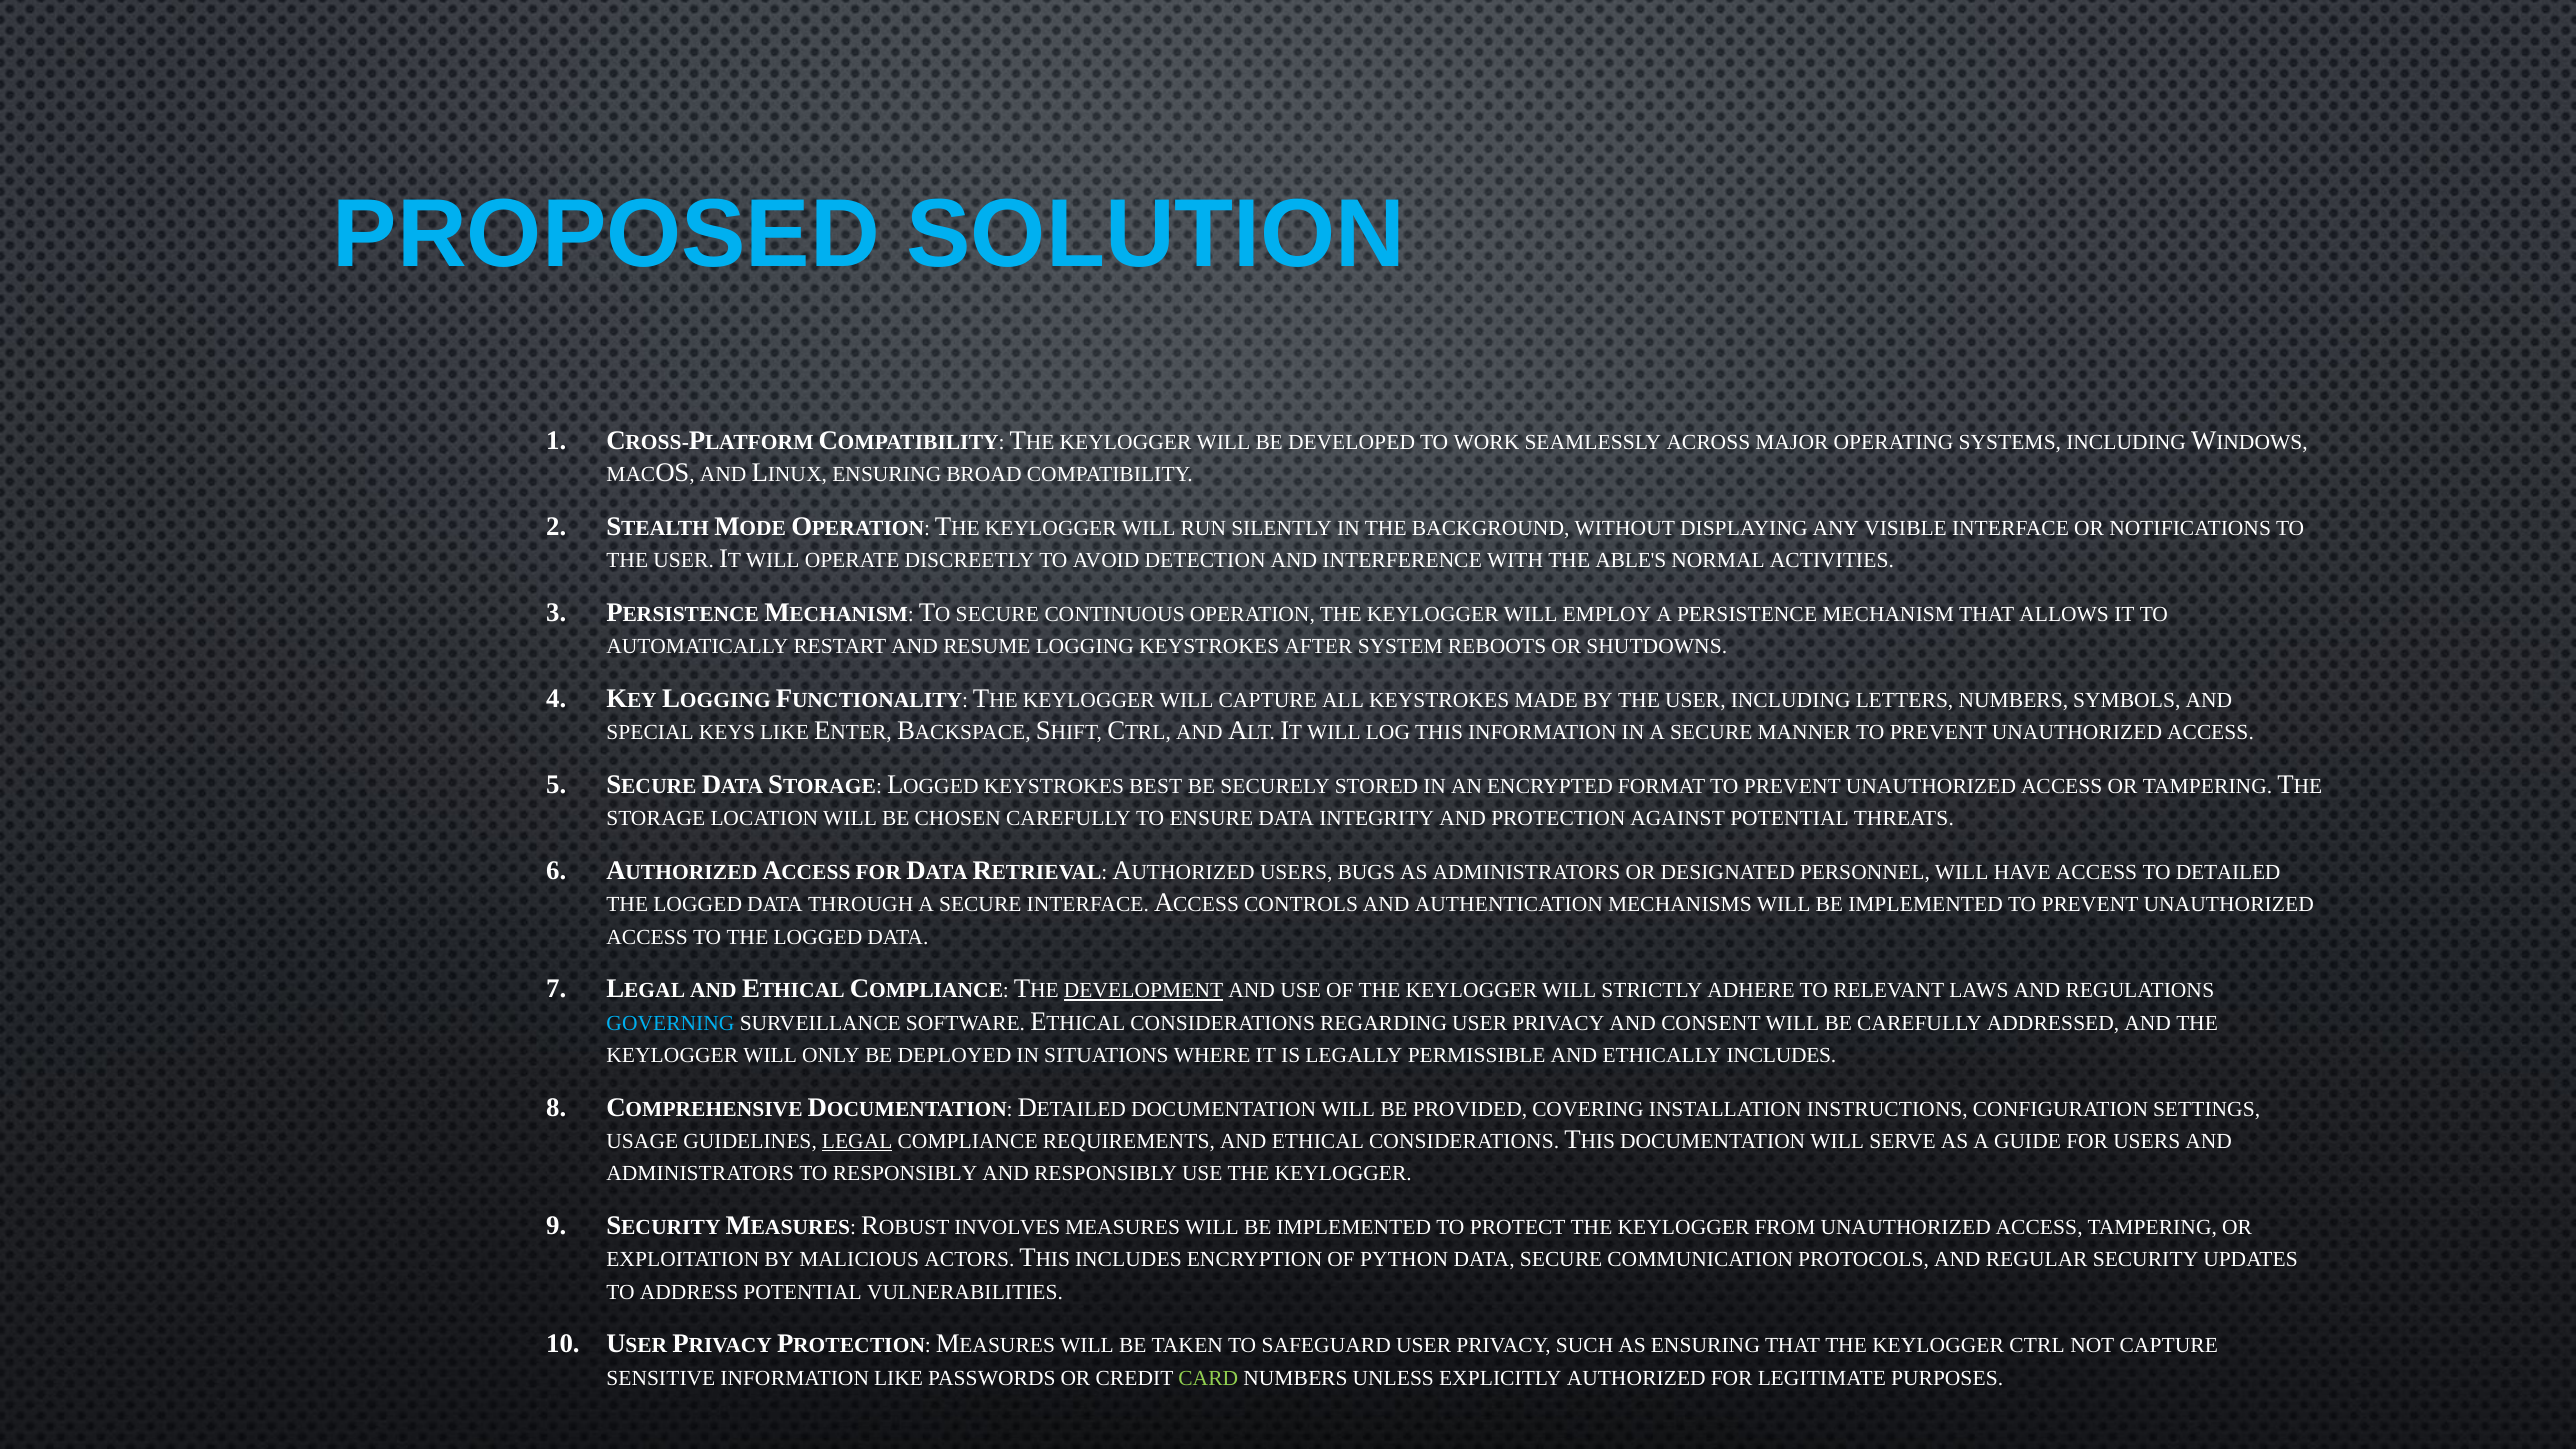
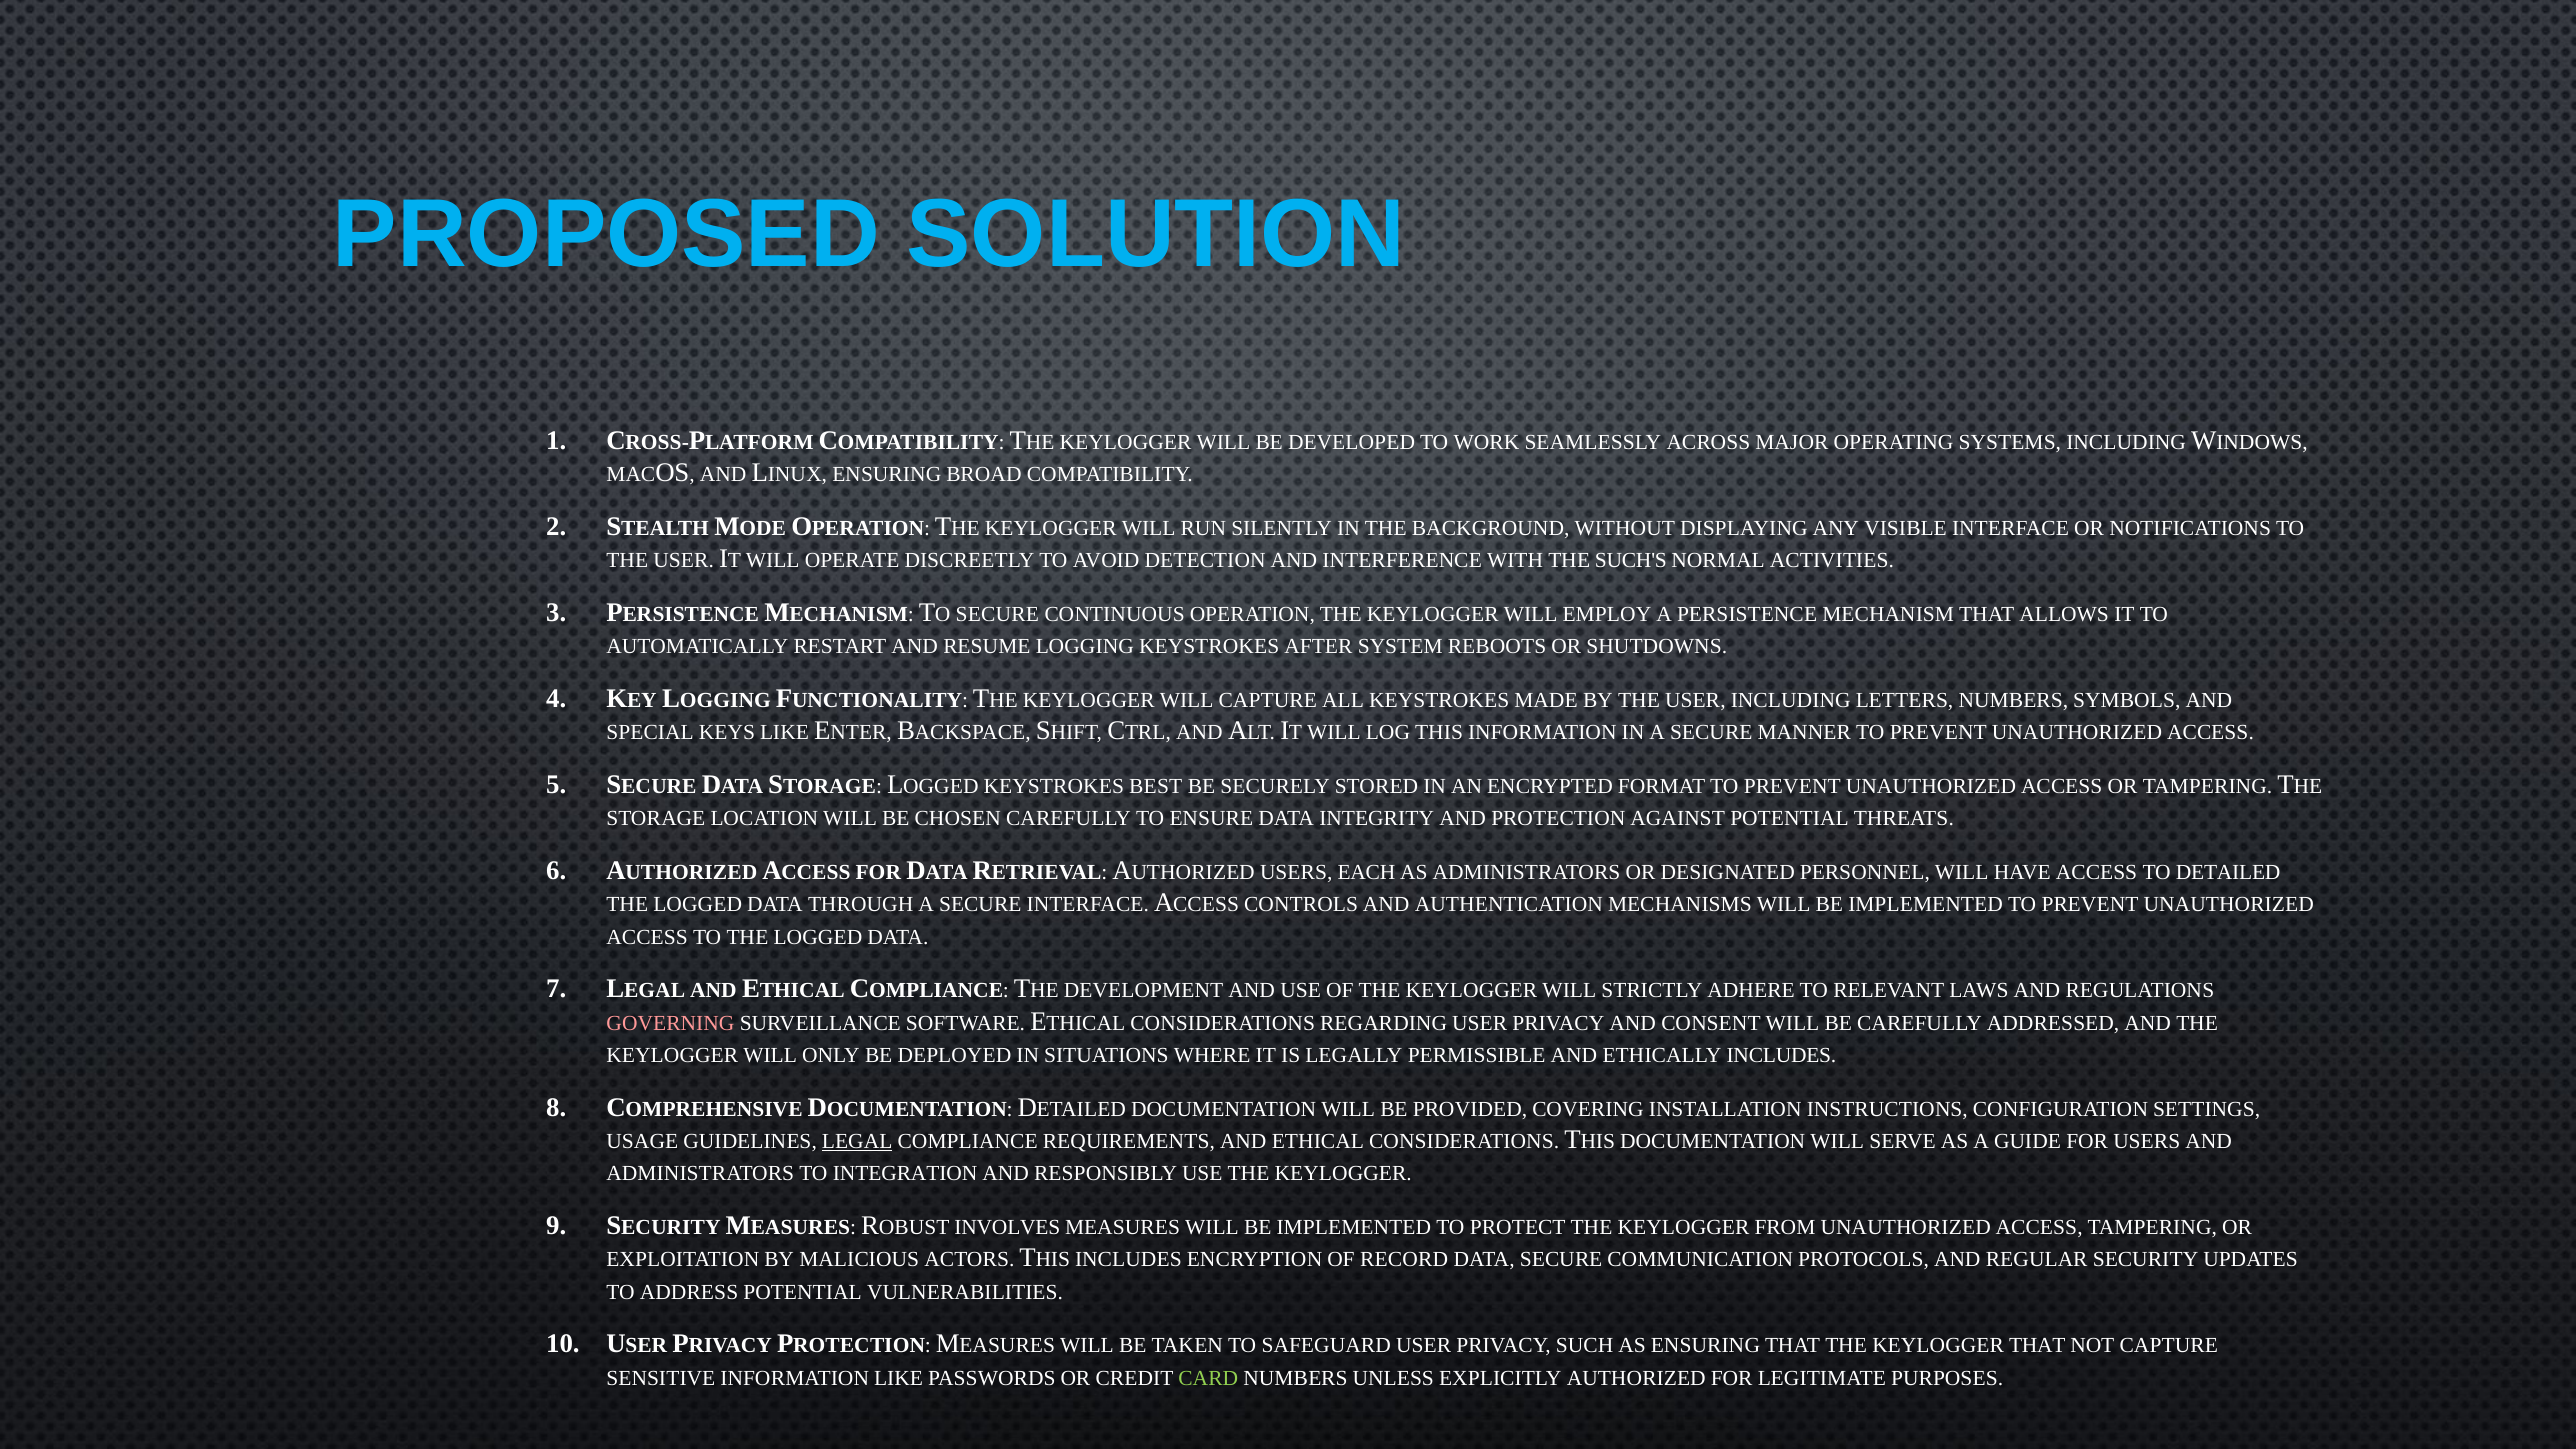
ABLE'S: ABLE'S -> SUCH'S (1631, 561)
BUGS: BUGS -> EACH (1366, 873)
DEVELOPMENT underline: present -> none (1144, 991)
GOVERNING colour: light blue -> pink (670, 1023)
TO RESPONSIBLY: RESPONSIBLY -> INTEGRATION (905, 1174)
PYTHON: PYTHON -> RECORD (1404, 1260)
KEYLOGGER CTRL: CTRL -> THAT (2037, 1346)
